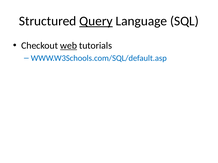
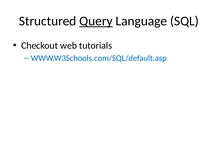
web underline: present -> none (69, 46)
